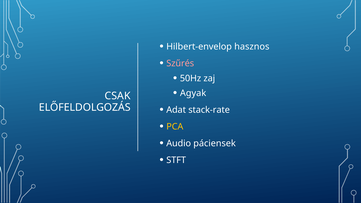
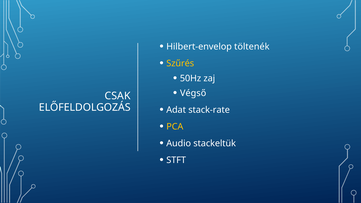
hasznos: hasznos -> töltenék (252, 47)
Szűrés colour: pink -> yellow (180, 63)
Agyak: Agyak -> Végső (193, 93)
páciensek: páciensek -> stackeltük (215, 143)
